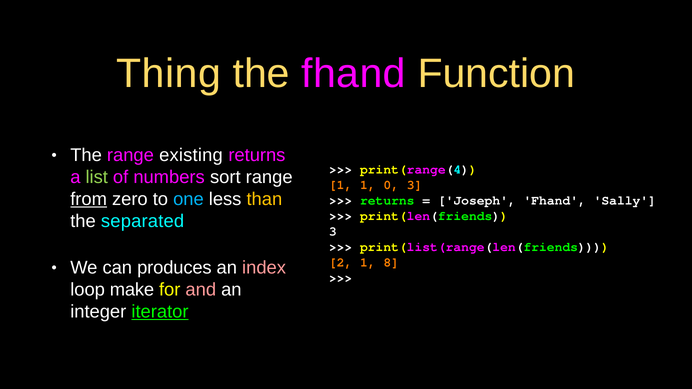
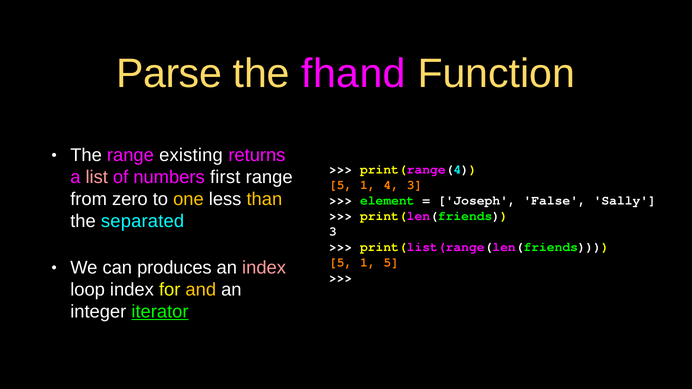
Thing: Thing -> Parse (169, 74)
list colour: light green -> pink (97, 177)
sort: sort -> first (225, 177)
1: 1 -> 5 (341, 185)
0: 0 -> 4 (391, 185)
from underline: present -> none (89, 199)
one colour: light blue -> yellow (188, 199)
returns: returns -> element (387, 201)
Joseph Fhand: Fhand -> False (555, 201)
2: 2 -> 5 (341, 263)
1 8: 8 -> 5 (391, 263)
loop make: make -> index (132, 290)
and colour: pink -> yellow (201, 290)
